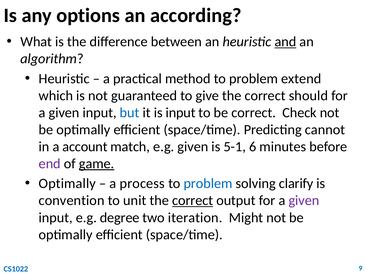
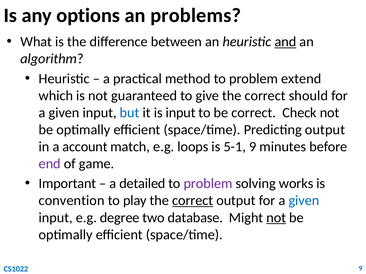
according: according -> problems (196, 15)
Predicting cannot: cannot -> output (325, 130)
e.g given: given -> loops (193, 147)
5-1 6: 6 -> 9 (253, 147)
game underline: present -> none (97, 164)
Optimally: Optimally -> Important (67, 184)
process: process -> detailed (142, 184)
problem colour: blue -> purple (208, 184)
clarify: clarify -> works (296, 184)
unit: unit -> play (135, 201)
given colour: purple -> blue (304, 201)
iteration: iteration -> database (195, 218)
not underline: none -> present (276, 218)
